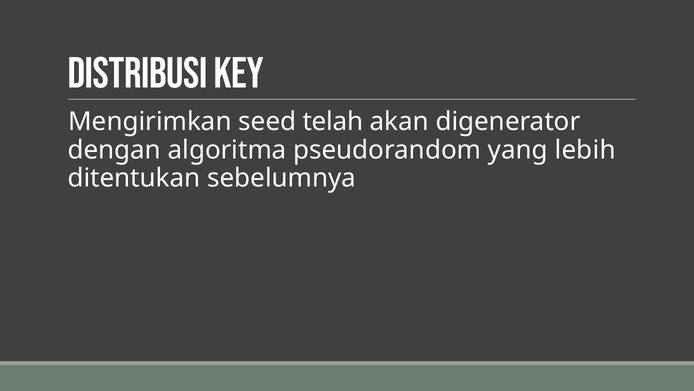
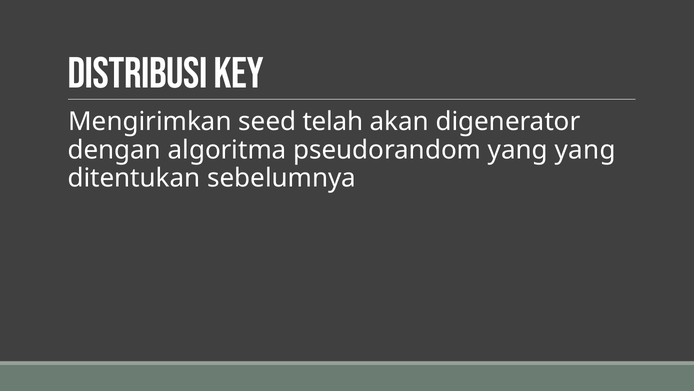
yang lebih: lebih -> yang (585, 150)
